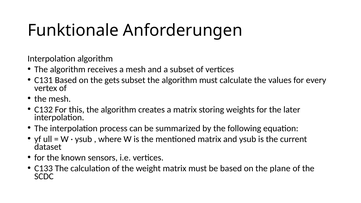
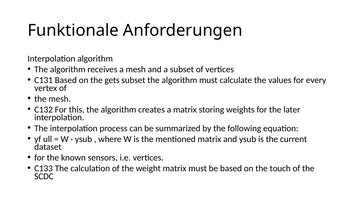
plane: plane -> touch (280, 169)
